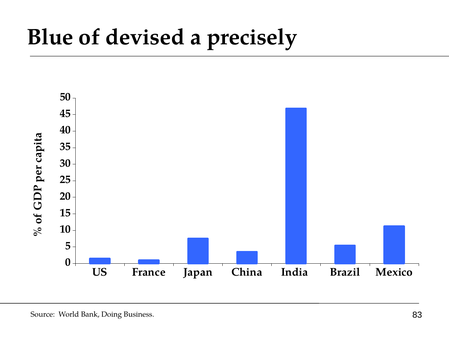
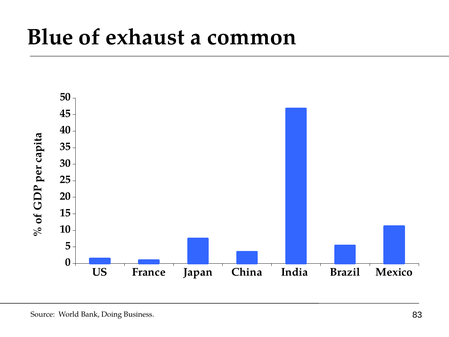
devised: devised -> exhaust (145, 37)
precisely: precisely -> common (252, 37)
